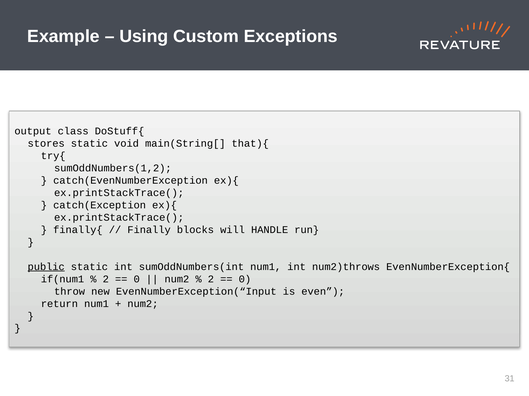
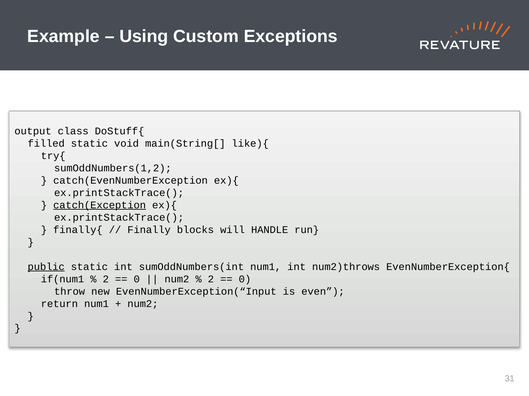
stores: stores -> filled (46, 144)
that){: that){ -> like){ (250, 144)
catch(Exception underline: none -> present (100, 205)
